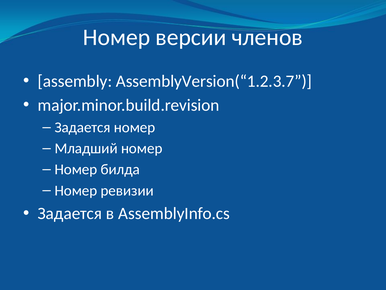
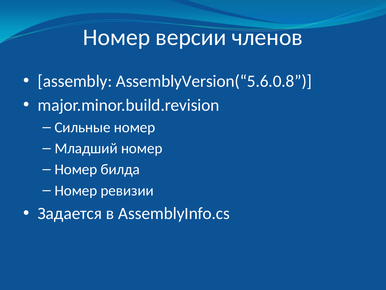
AssemblyVersion(“1.2.3.7: AssemblyVersion(“1.2.3.7 -> AssemblyVersion(“5.6.0.8 (214, 81)
Задается: Задается -> Сильные (83, 127)
